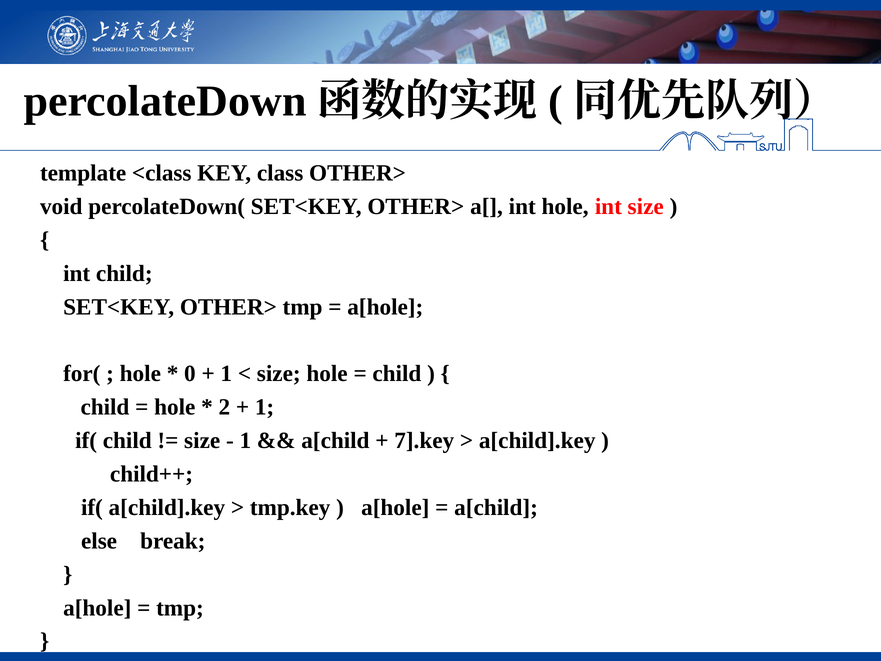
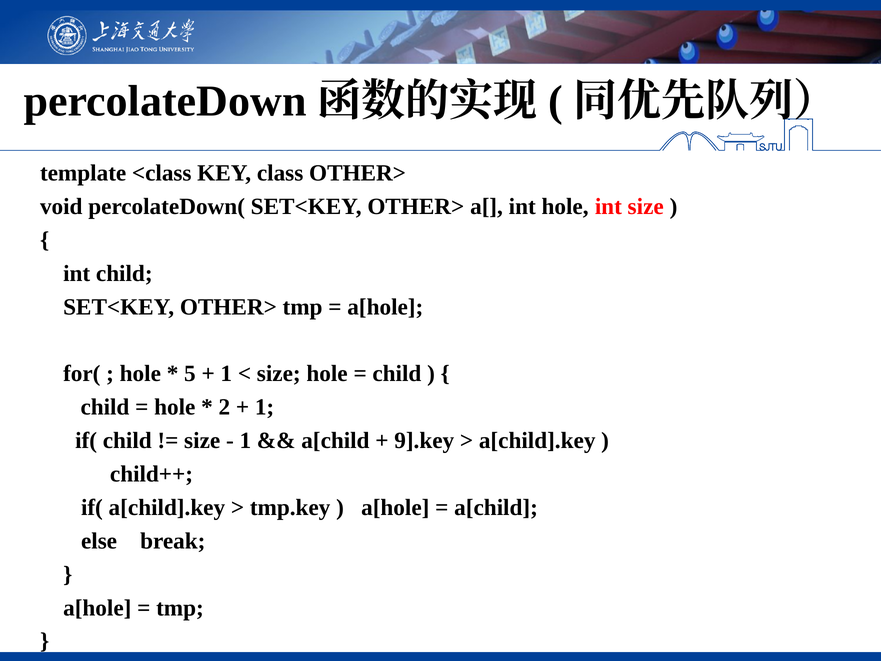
0: 0 -> 5 (190, 374)
7].key: 7].key -> 9].key (424, 440)
